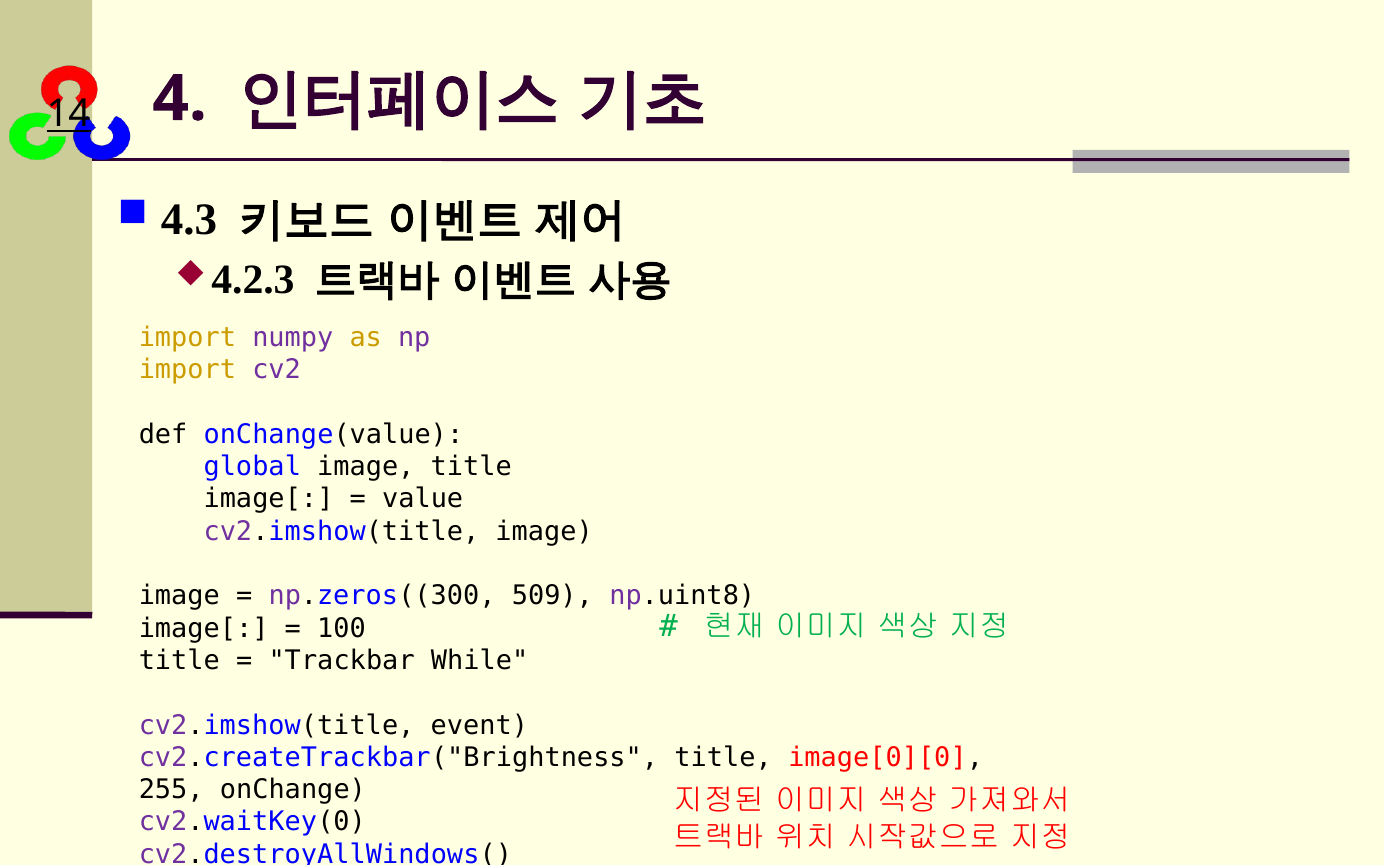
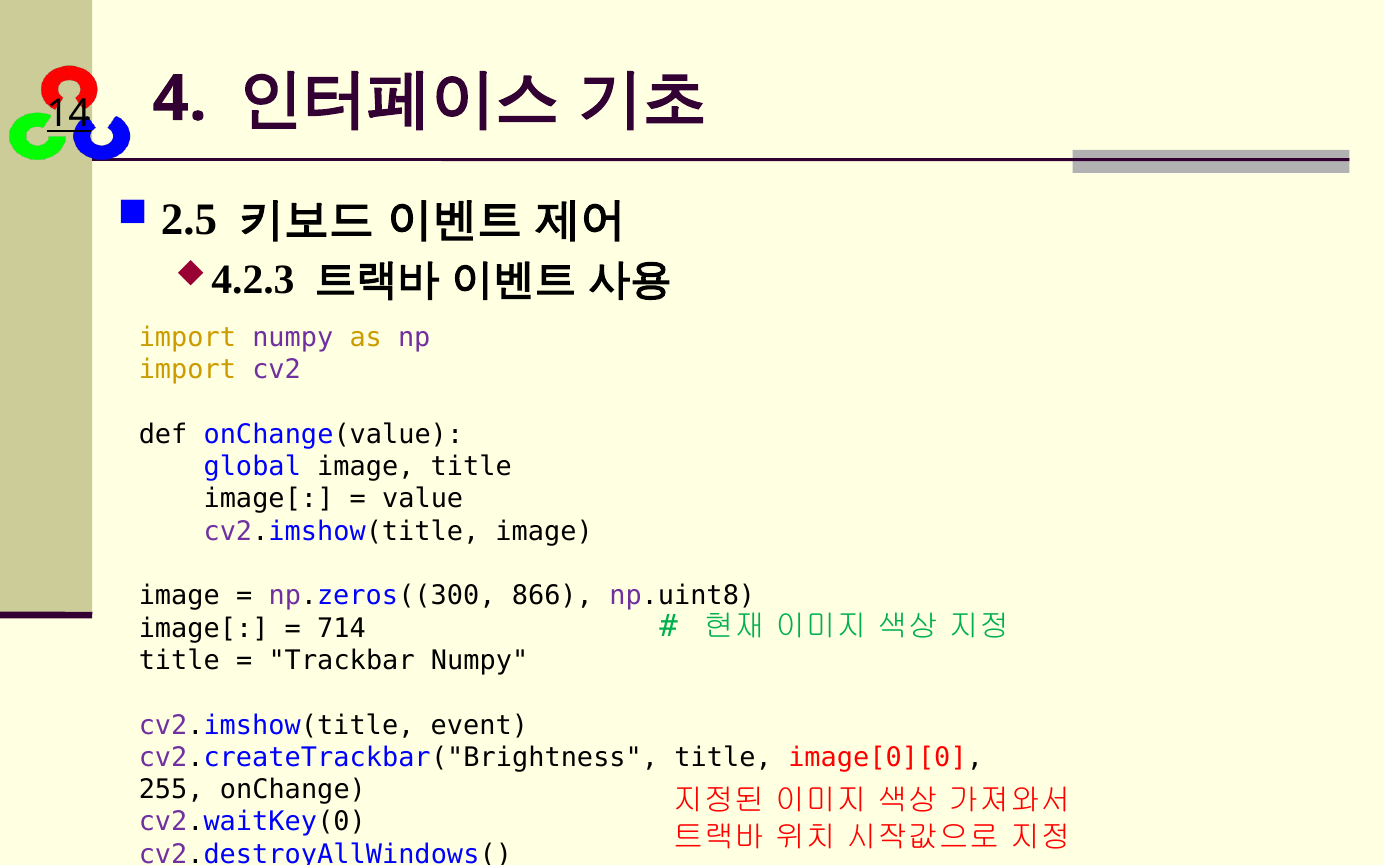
4.3: 4.3 -> 2.5 (189, 220)
509: 509 -> 866 (552, 596)
100: 100 -> 714 (342, 628)
Trackbar While: While -> Numpy (480, 661)
